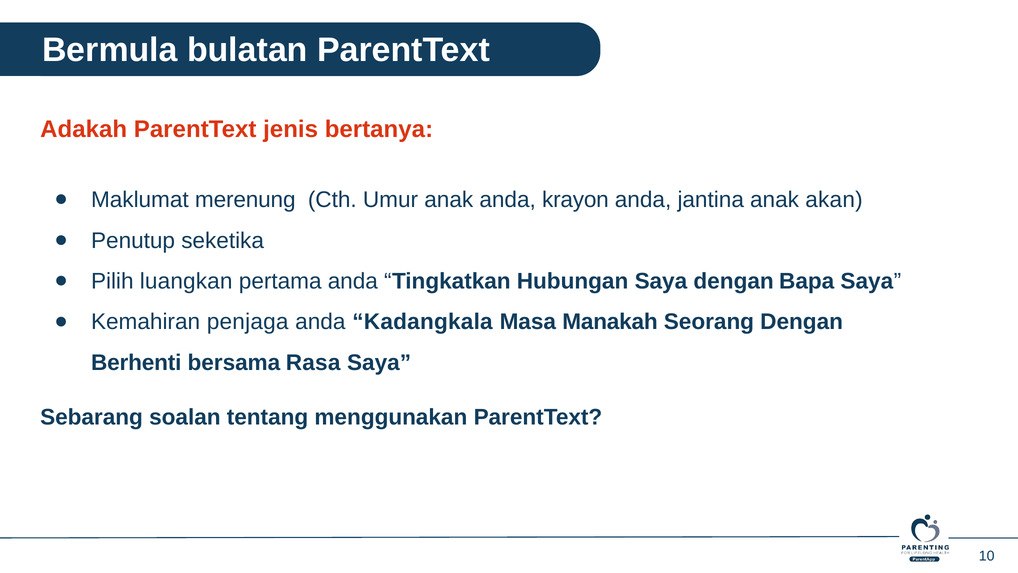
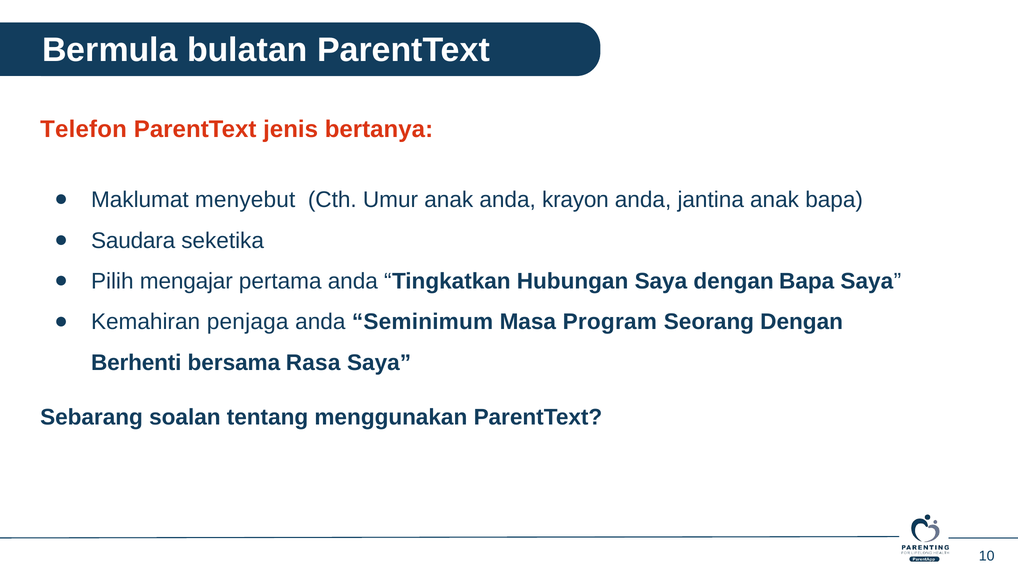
Adakah: Adakah -> Telefon (84, 129)
merenung: merenung -> menyebut (245, 200)
anak akan: akan -> bapa (834, 200)
Penutup: Penutup -> Saudara (133, 240)
luangkan: luangkan -> mengajar (186, 281)
Kadangkala: Kadangkala -> Seminimum (423, 322)
Manakah: Manakah -> Program (610, 322)
